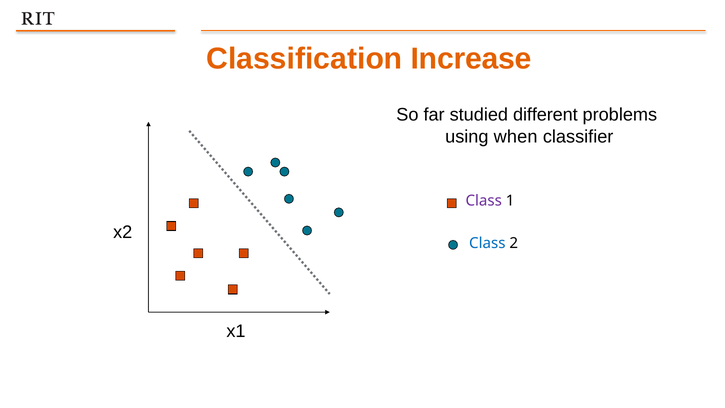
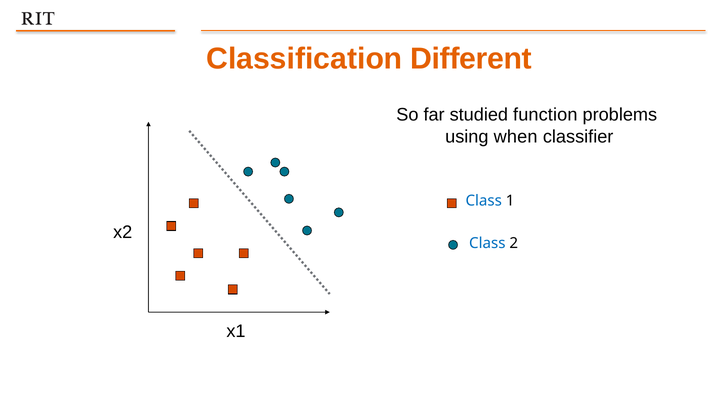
Increase: Increase -> Different (471, 59)
different: different -> function (545, 115)
Class colour: purple -> blue (484, 201)
